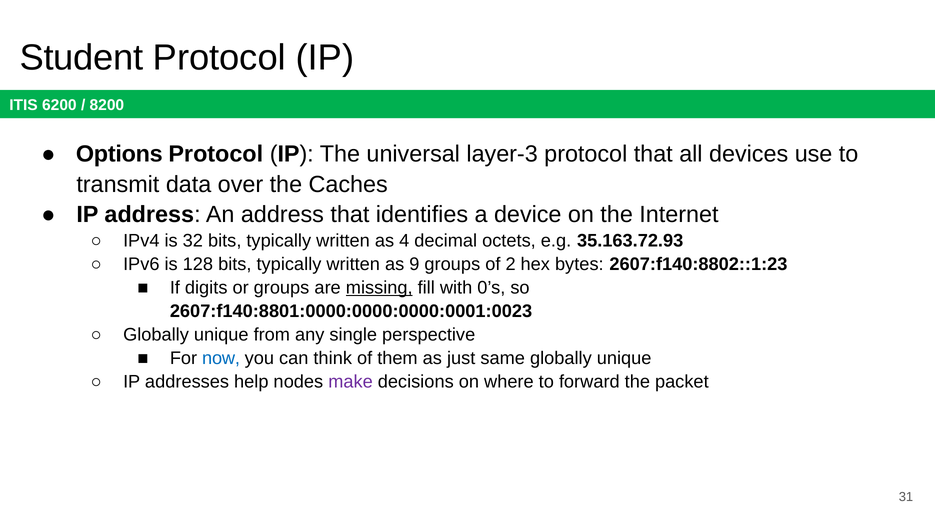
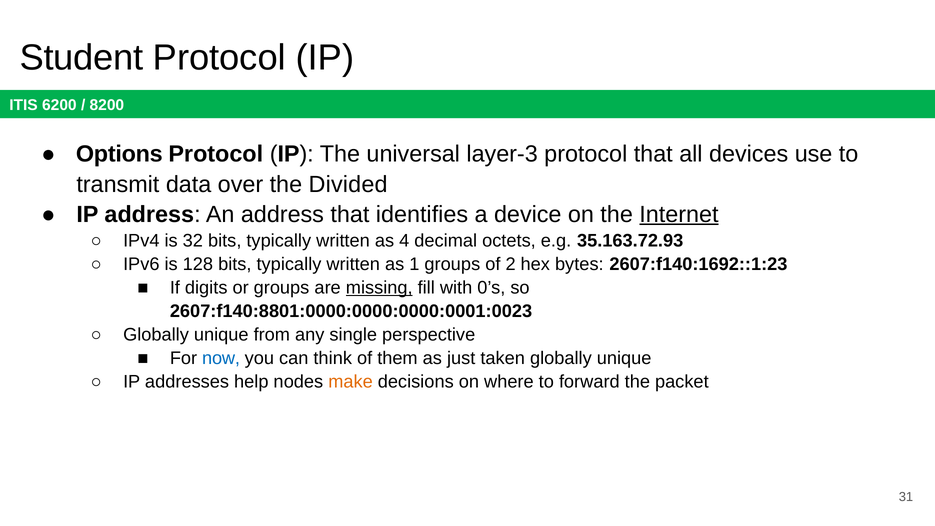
Caches: Caches -> Divided (348, 184)
Internet underline: none -> present (679, 214)
9: 9 -> 1 (414, 264)
2607:f140:8802::1:23: 2607:f140:8802::1:23 -> 2607:f140:1692::1:23 (698, 264)
same: same -> taken (503, 358)
make colour: purple -> orange (351, 382)
